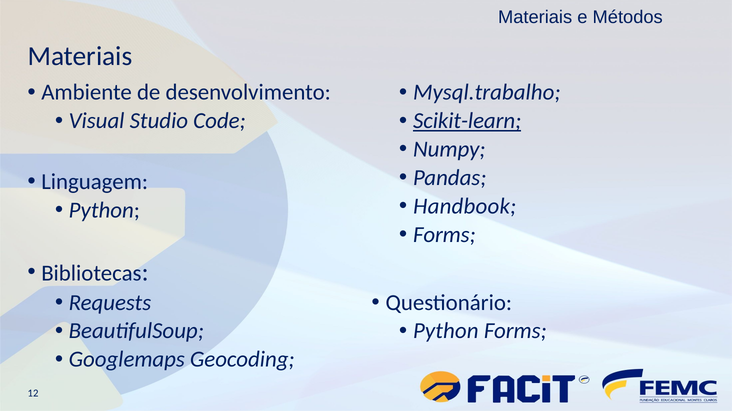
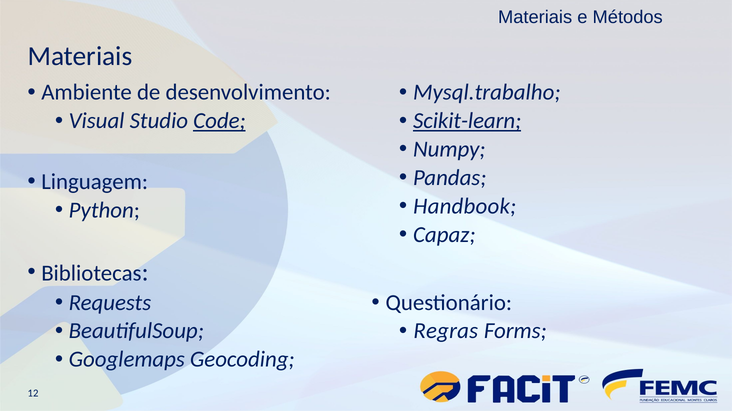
Code underline: none -> present (219, 121)
Forms: Forms -> Capaz (444, 235)
Python: Python -> Regras (446, 332)
